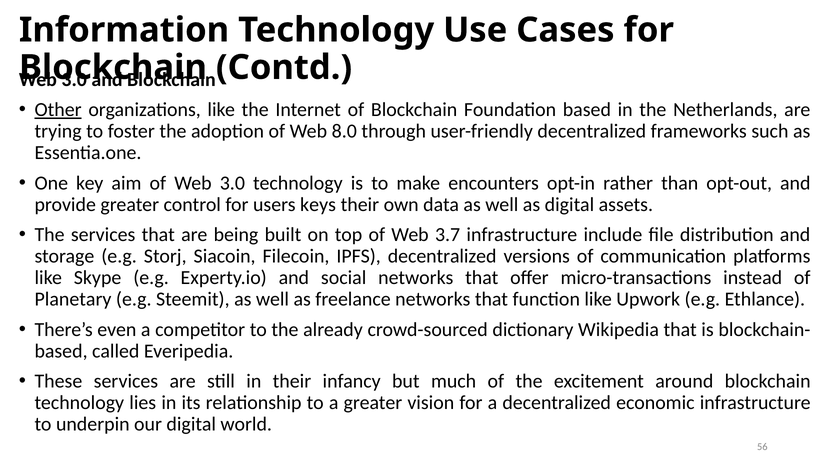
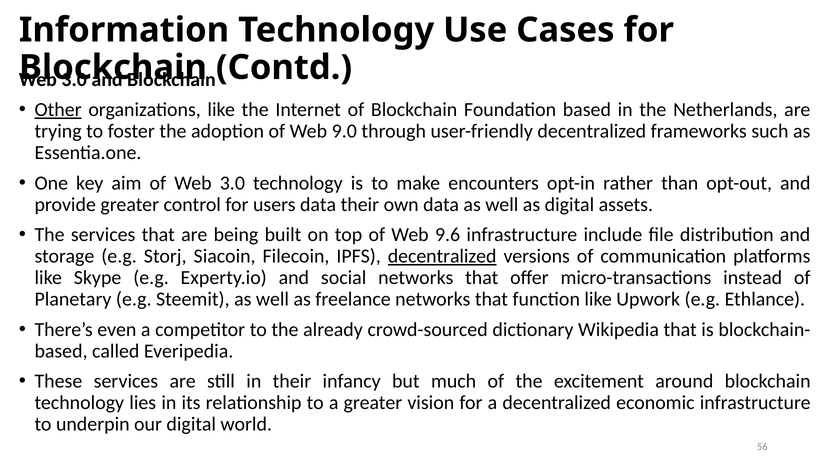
8.0: 8.0 -> 9.0 (344, 131)
users keys: keys -> data (318, 204)
3.7: 3.7 -> 9.6 (448, 234)
decentralized underline: none -> present (442, 256)
